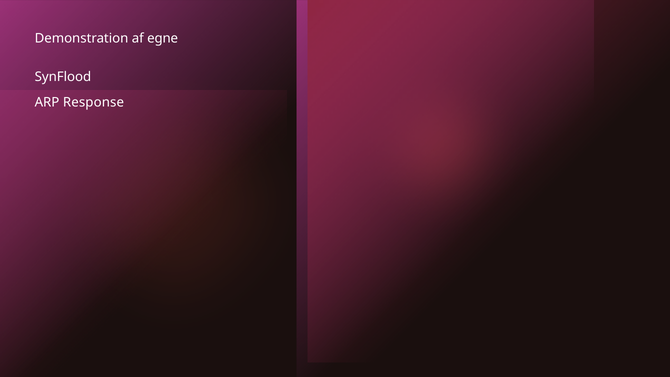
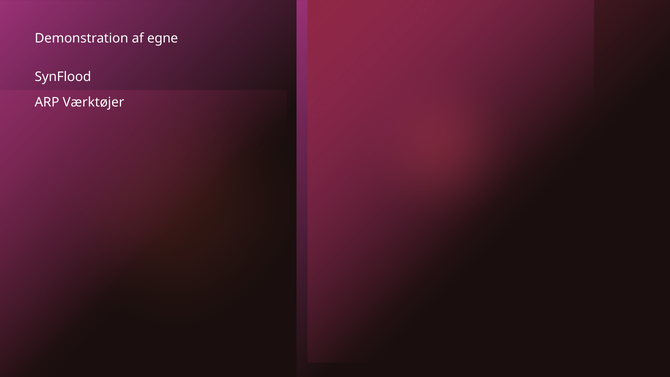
Response: Response -> Værktøjer (94, 103)
